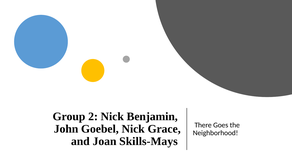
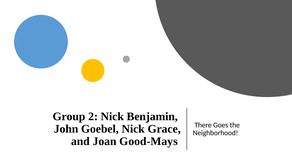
Skills-Mays: Skills-Mays -> Good-Mays (149, 142)
